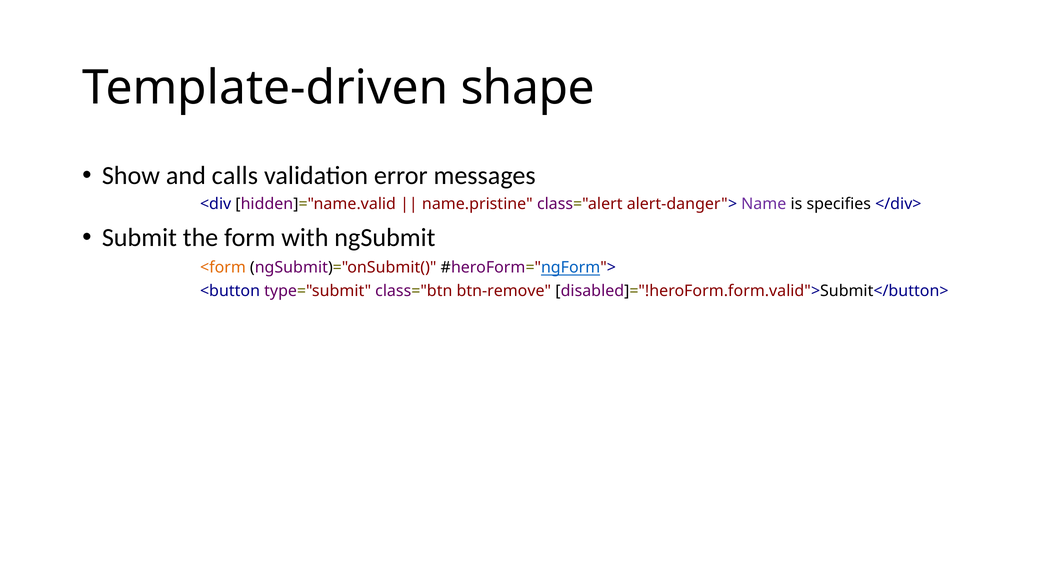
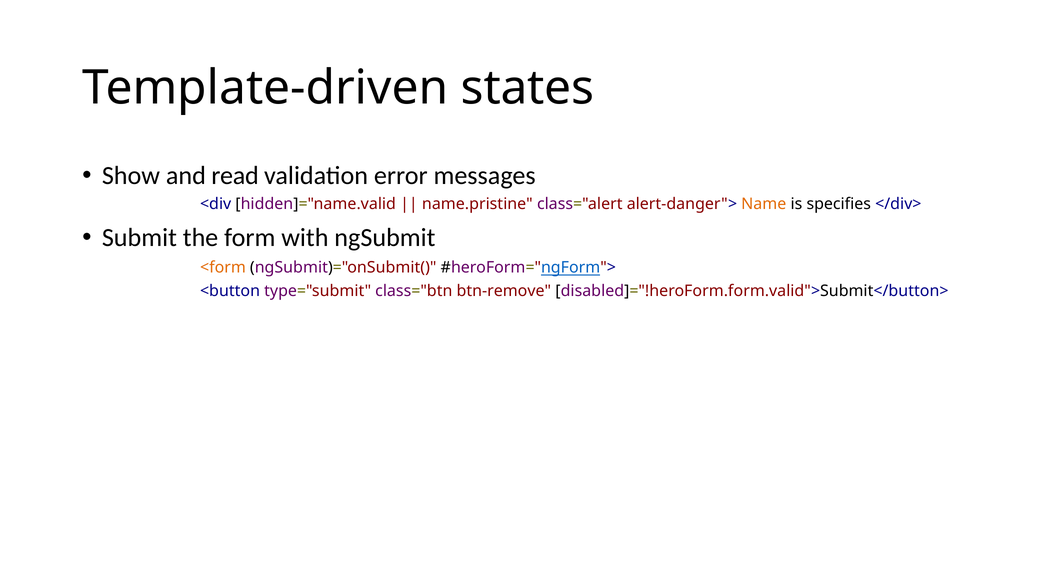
shape: shape -> states (527, 88)
calls: calls -> read (235, 176)
Name colour: purple -> orange (764, 204)
